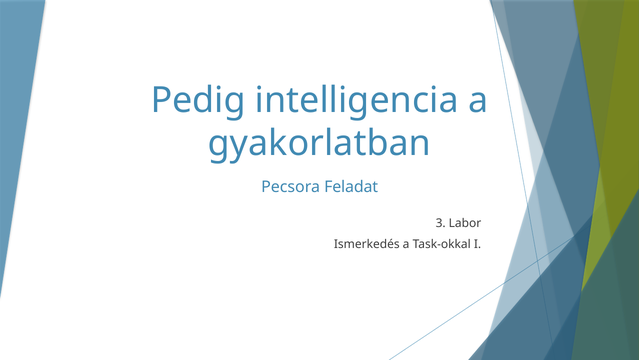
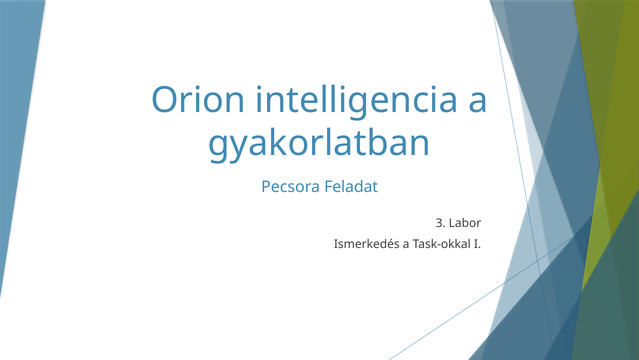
Pedig: Pedig -> Orion (198, 100)
